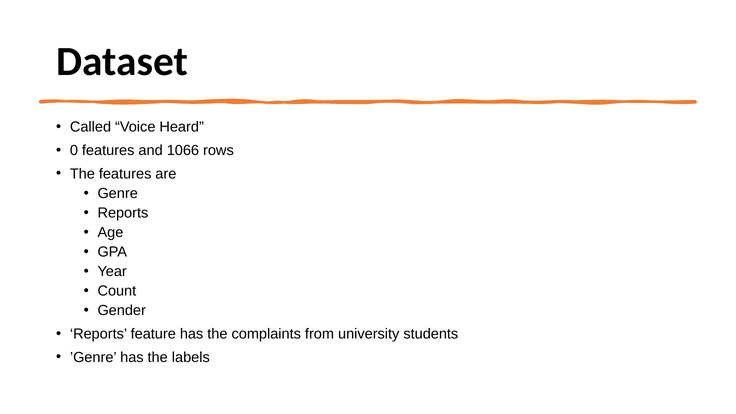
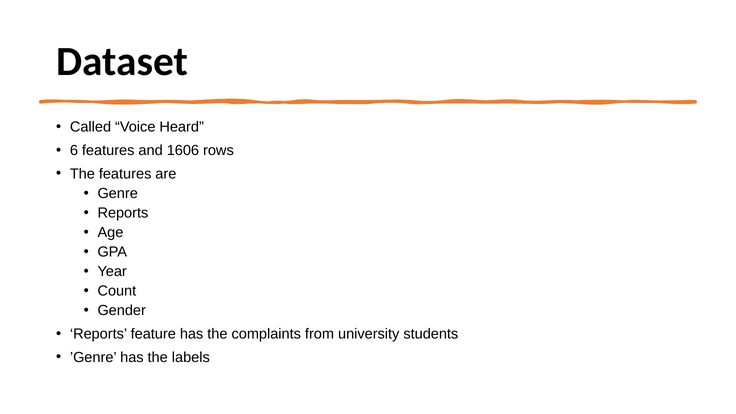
0: 0 -> 6 (74, 150)
1066: 1066 -> 1606 (183, 150)
